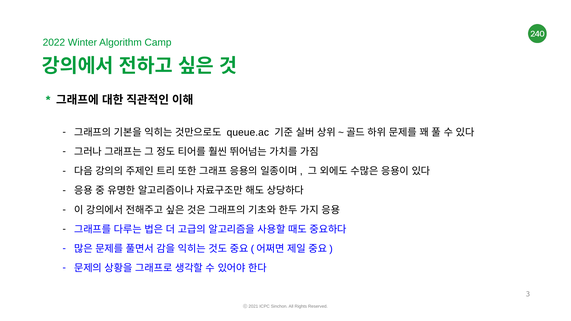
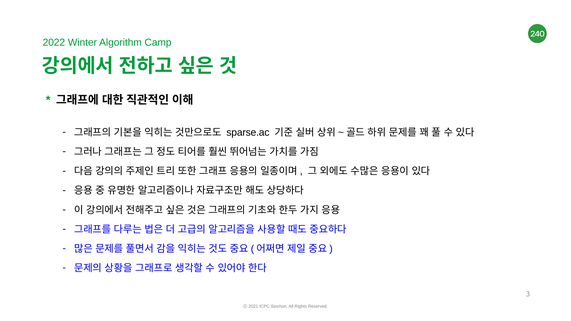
queue.ac: queue.ac -> sparse.ac (248, 133)
